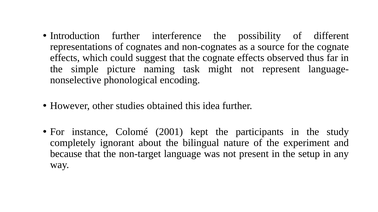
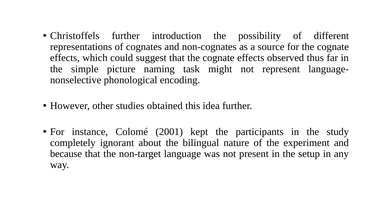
Introduction: Introduction -> Christoffels (75, 36)
interference: interference -> introduction (177, 36)
